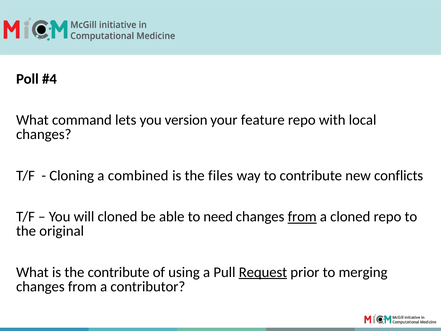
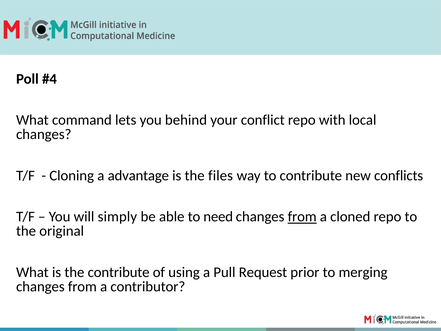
version: version -> behind (186, 120)
feature: feature -> conflict (263, 120)
combined: combined -> advantage (138, 175)
will cloned: cloned -> simply (117, 217)
Request underline: present -> none (263, 272)
